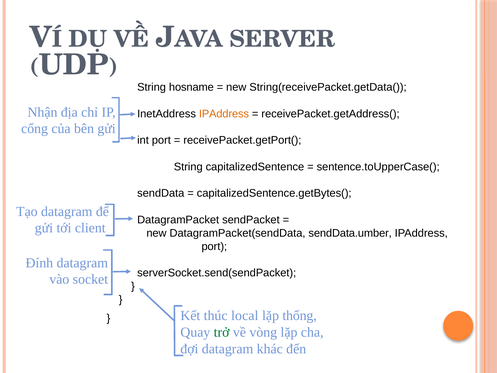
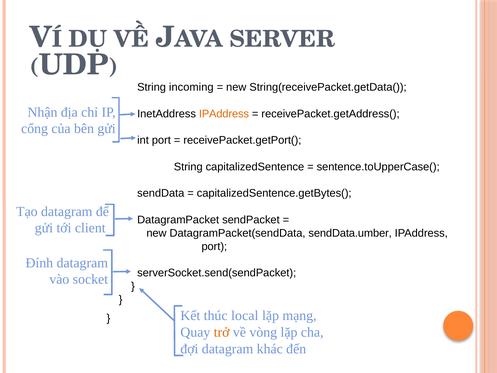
hosname: hosname -> incoming (191, 87)
thống: thống -> mạng (300, 315)
trở colour: green -> orange (222, 332)
